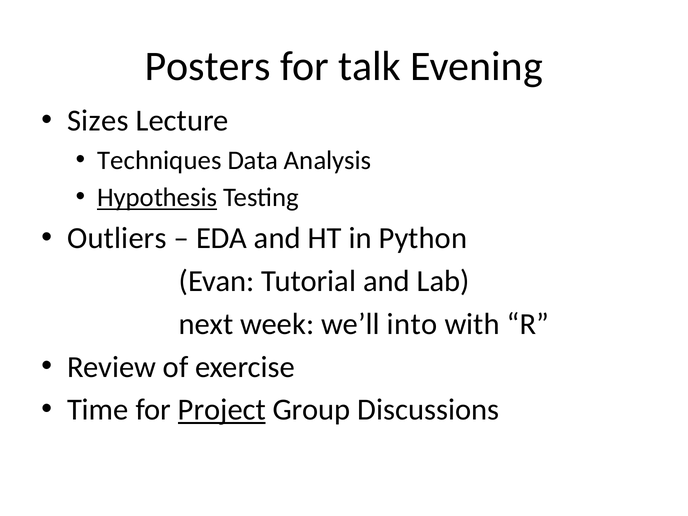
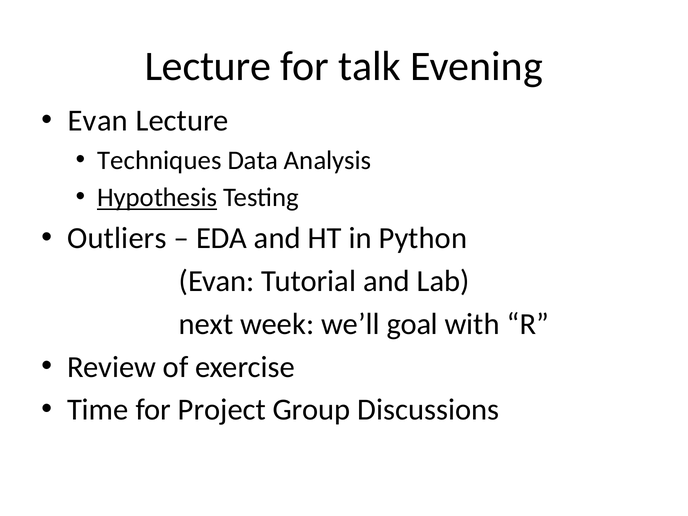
Posters: Posters -> Lecture (208, 67)
Sizes: Sizes -> Evan (98, 121)
into: into -> goal (412, 324)
Project underline: present -> none (222, 410)
